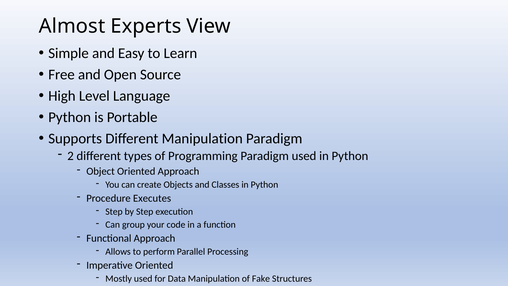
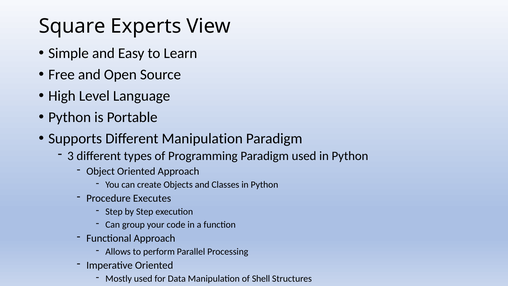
Almost: Almost -> Square (72, 26)
2: 2 -> 3 (71, 156)
Fake: Fake -> Shell (261, 279)
